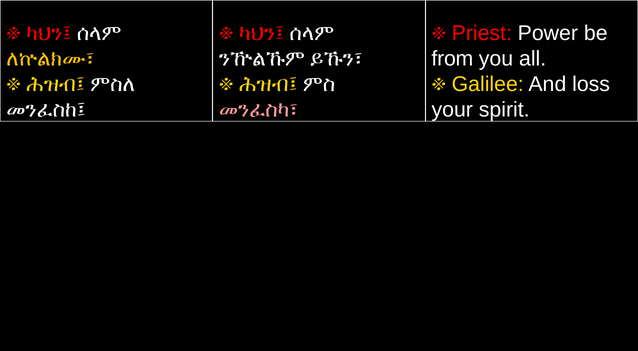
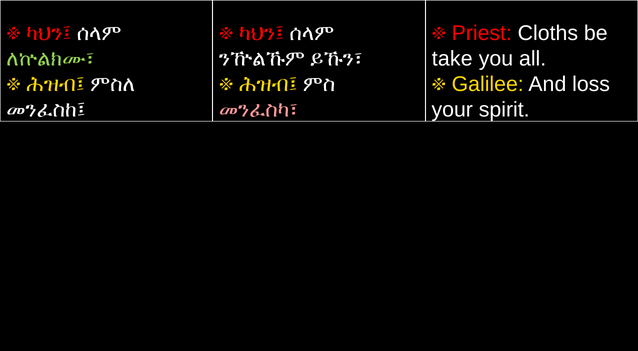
Power: Power -> Cloths (548, 33)
from: from -> take (452, 59)
ለኵልክሙ፣ colour: yellow -> light green (50, 59)
